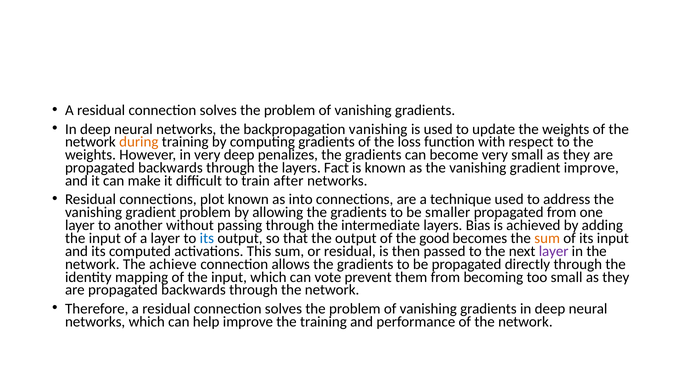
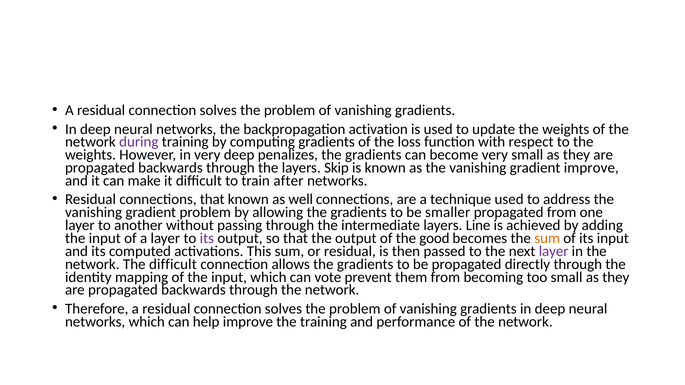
backpropagation vanishing: vanishing -> activation (378, 129)
during colour: orange -> purple (139, 142)
Fact: Fact -> Skip (336, 168)
connections plot: plot -> that (212, 200)
into: into -> well (301, 200)
Bias: Bias -> Line (478, 226)
its colour: blue -> purple (207, 238)
The achieve: achieve -> difficult (173, 264)
